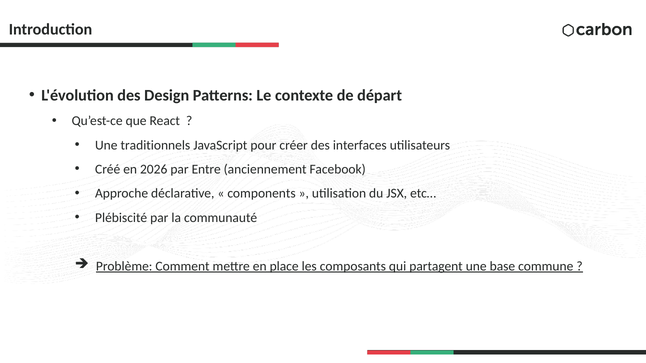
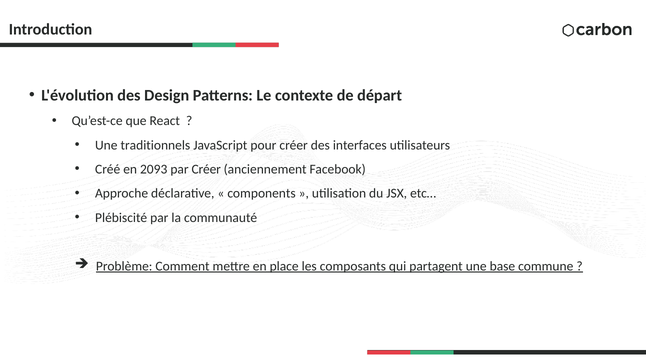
2026: 2026 -> 2093 (154, 169)
par Entre: Entre -> Créer (206, 169)
